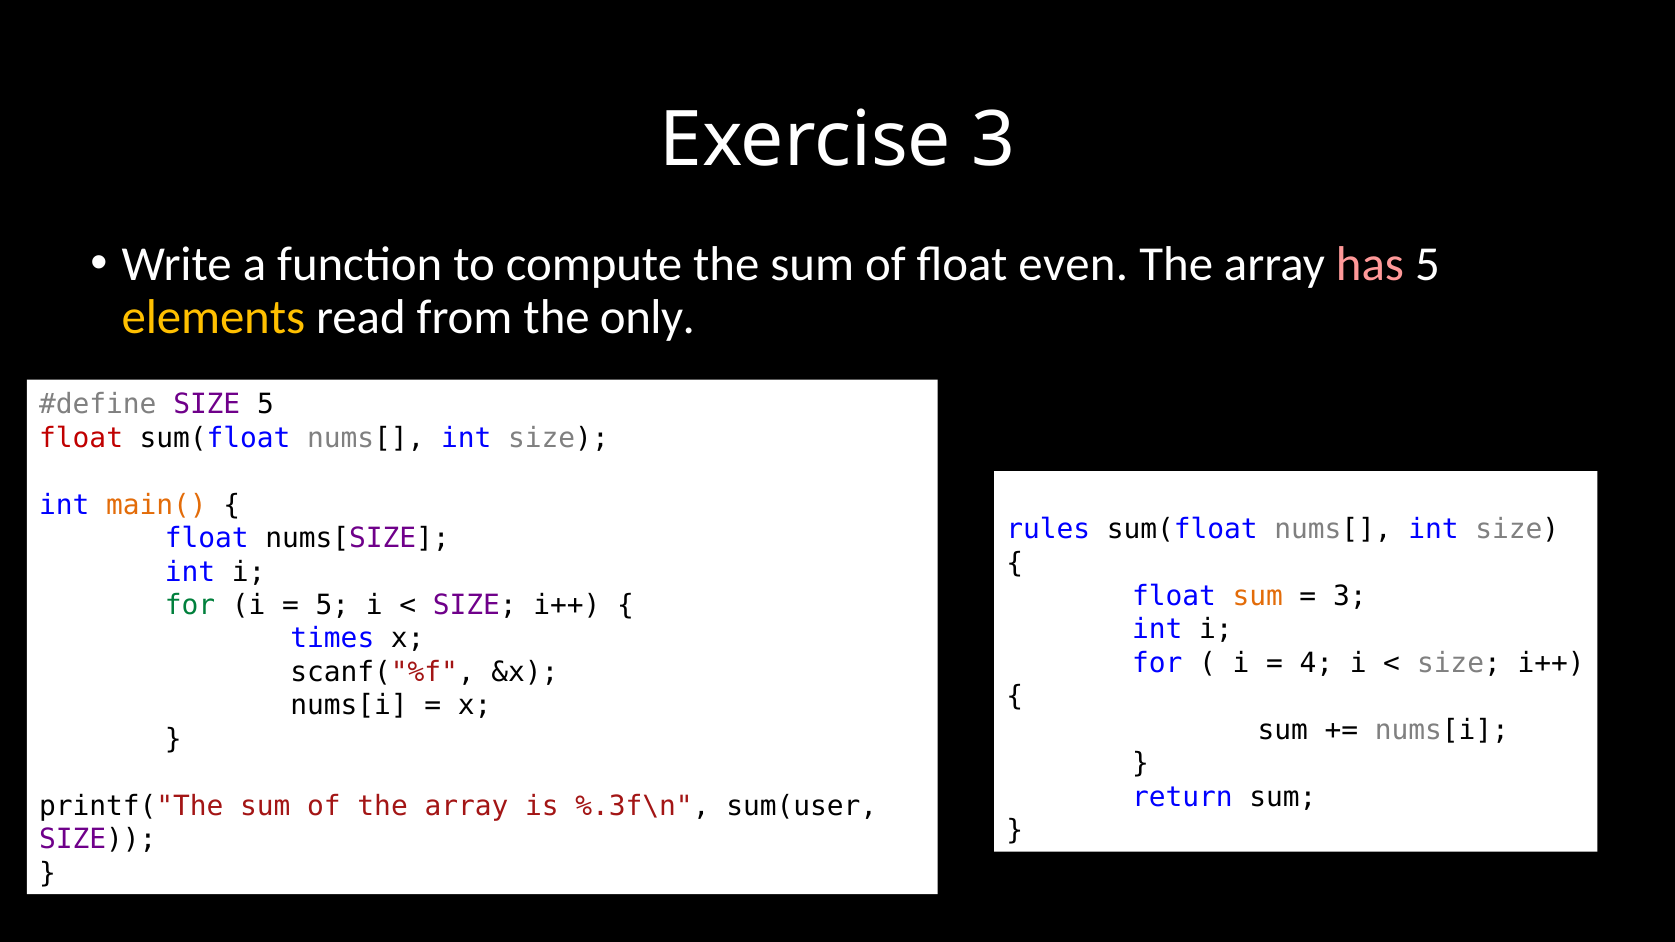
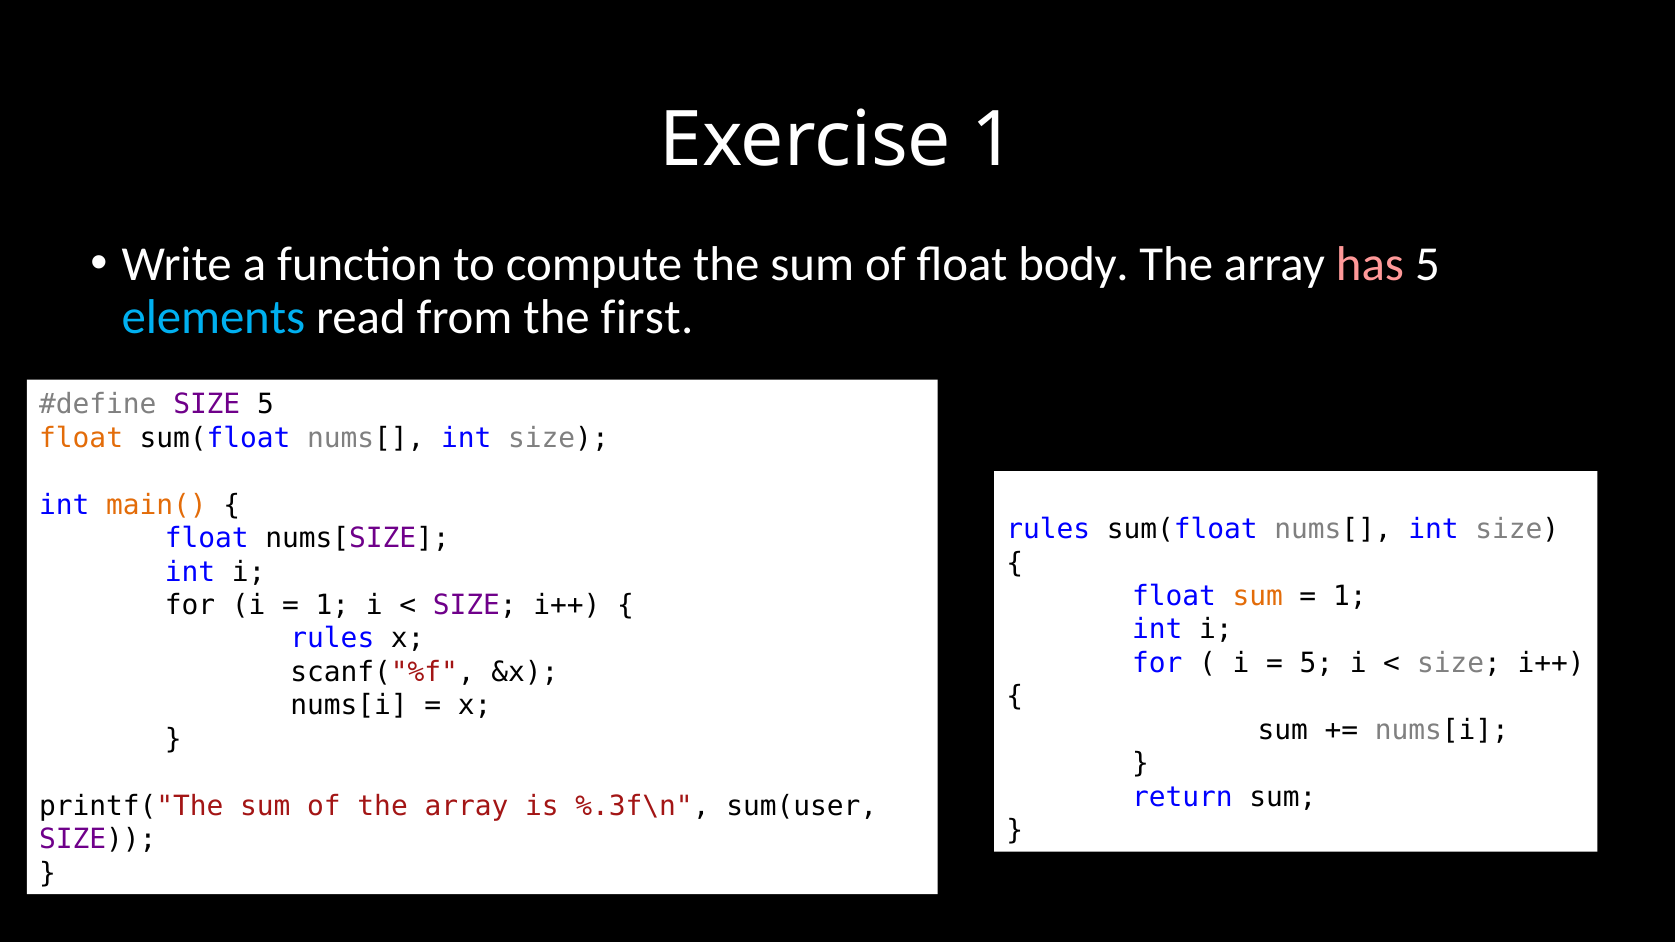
Exercise 3: 3 -> 1 (993, 141)
even: even -> body (1074, 265)
elements colour: yellow -> light blue (213, 317)
only: only -> first (647, 317)
float colour: red -> orange (81, 438)
3: 3 -> 1 (1350, 596)
for colour: green -> black (190, 605)
5: 5 -> 1 (332, 605)
times: times -> rules (332, 639)
4: 4 -> 5 (1316, 663)
